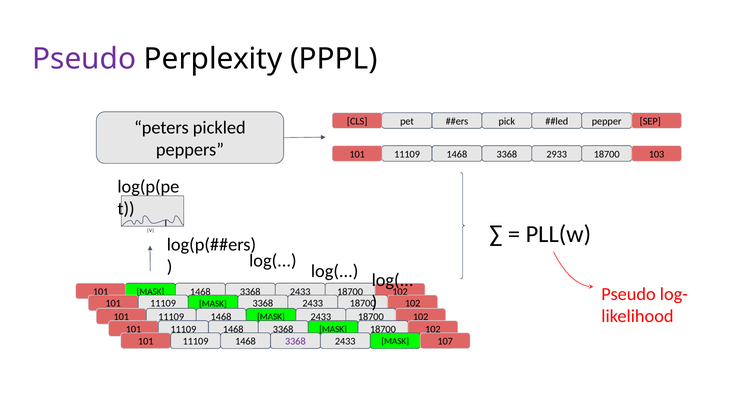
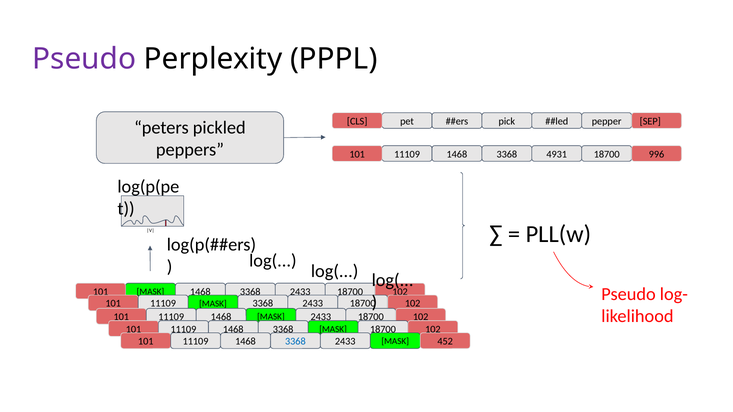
2933: 2933 -> 4931 (557, 154)
103: 103 -> 996 (657, 154)
3368 colour: purple -> blue (295, 342)
107: 107 -> 452 (445, 342)
